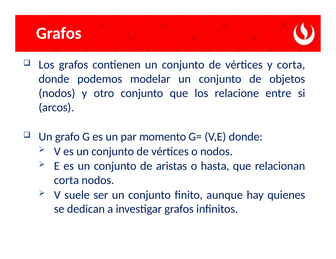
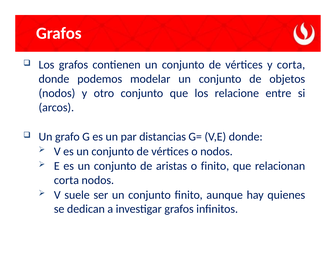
momento: momento -> distancias (163, 137)
o hasta: hasta -> finito (215, 166)
